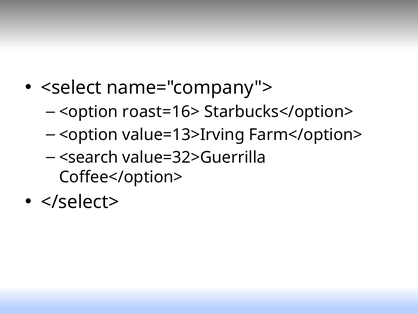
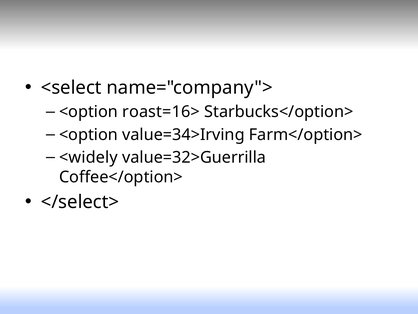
value=13>Irving: value=13>Irving -> value=34>Irving (183, 134)
<search: <search -> <widely (88, 157)
